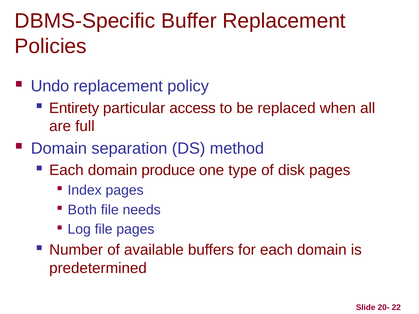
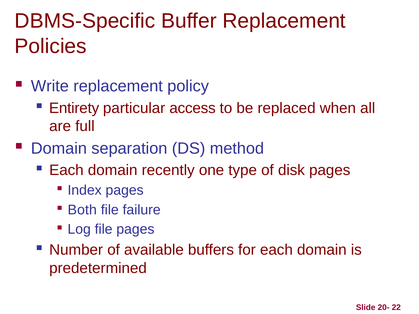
Undo: Undo -> Write (50, 86)
produce: produce -> recently (168, 170)
needs: needs -> failure (142, 210)
